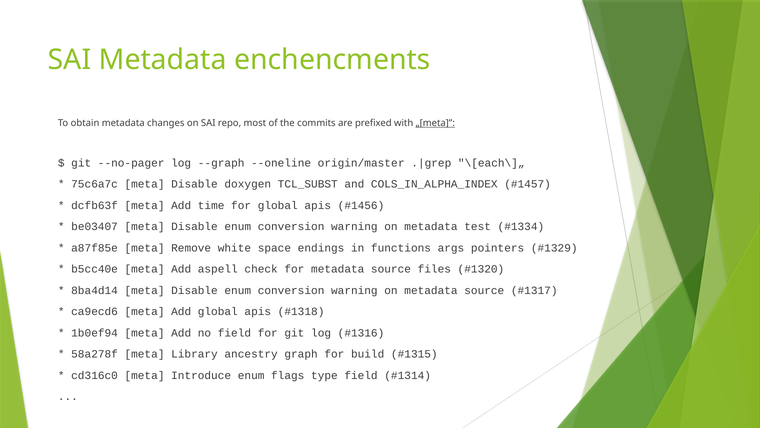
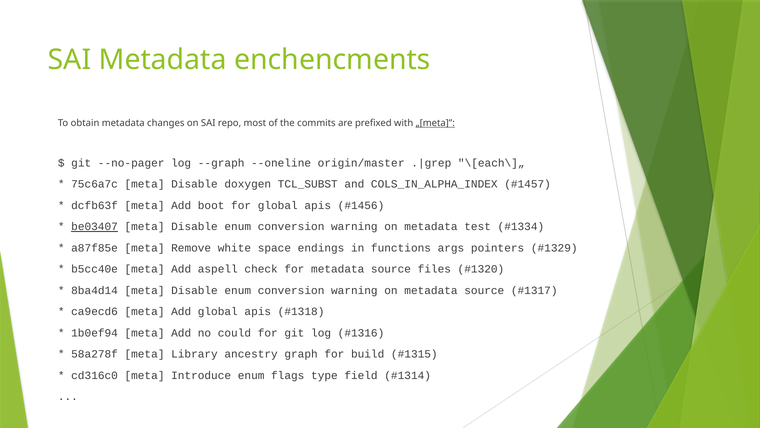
time: time -> boot (211, 205)
be03407 underline: none -> present (95, 226)
no field: field -> could (234, 333)
